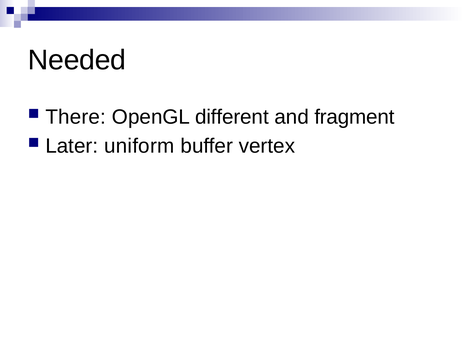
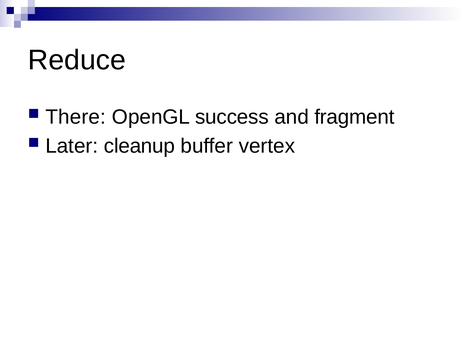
Needed: Needed -> Reduce (77, 60)
different: different -> success (232, 117)
uniform: uniform -> cleanup (139, 146)
